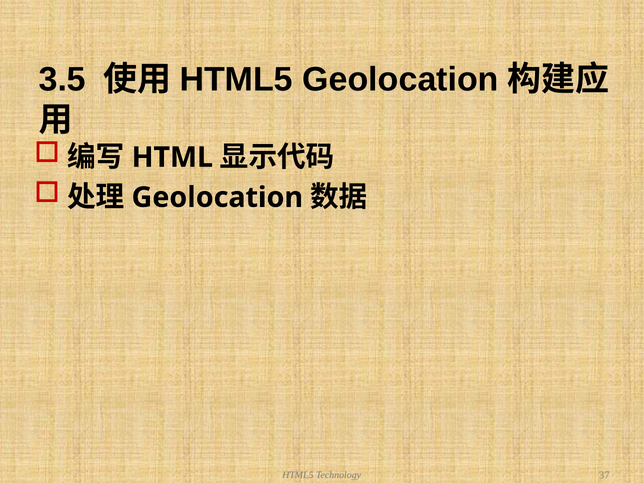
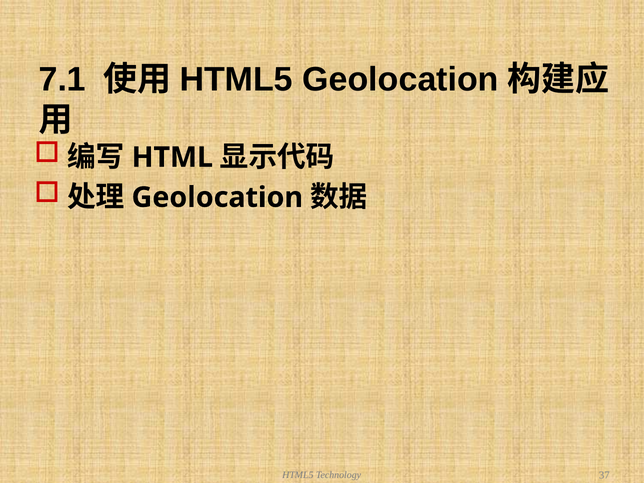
3.5: 3.5 -> 7.1 (62, 79)
